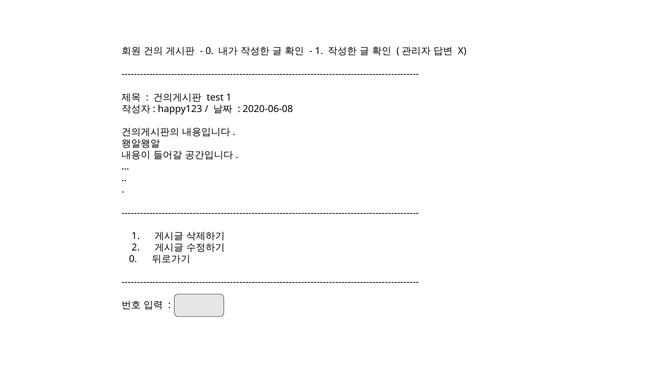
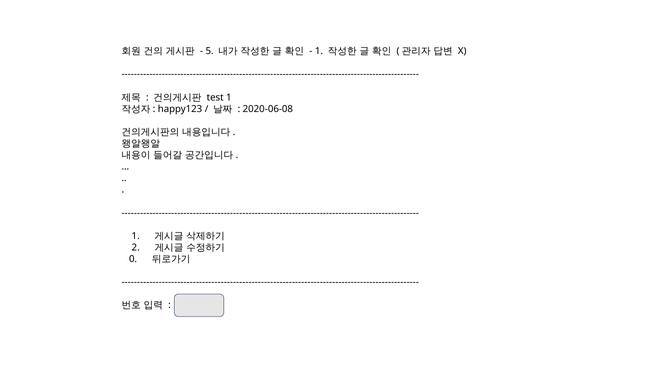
0: 0 -> 5 (210, 51)
